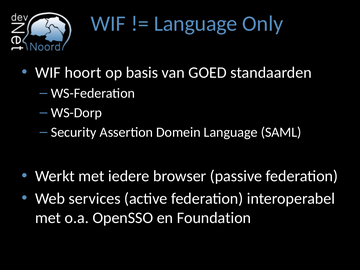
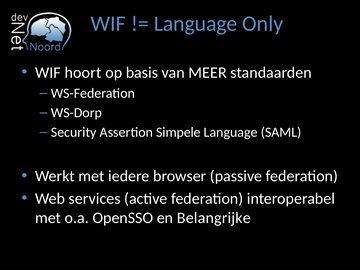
GOED: GOED -> MEER (208, 73)
Domein: Domein -> Simpele (178, 132)
Foundation: Foundation -> Belangrijke (214, 218)
